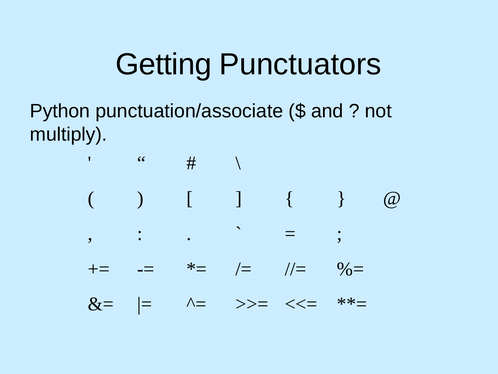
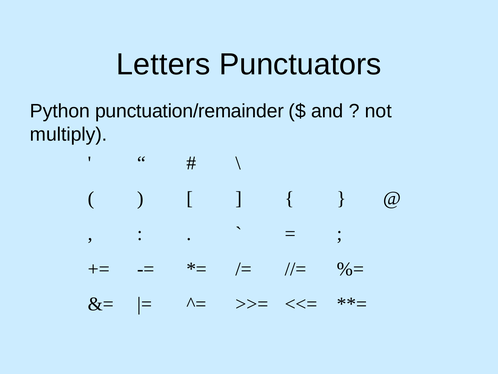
Getting: Getting -> Letters (163, 64)
punctuation/associate: punctuation/associate -> punctuation/remainder (189, 111)
